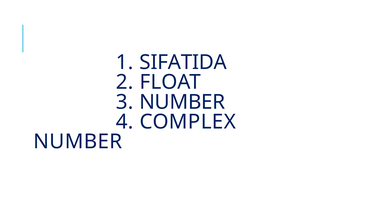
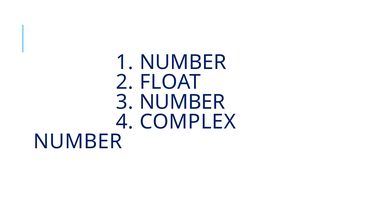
1 SIFATIDA: SIFATIDA -> NUMBER (183, 62)
